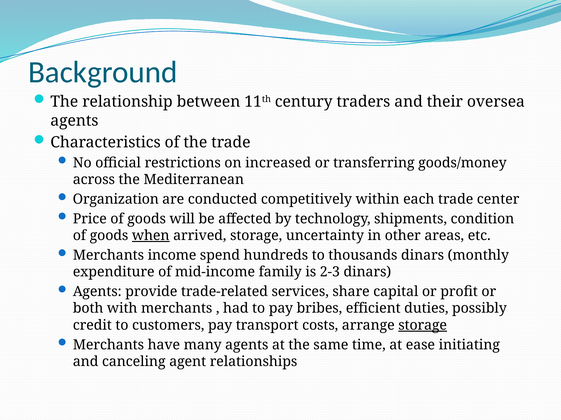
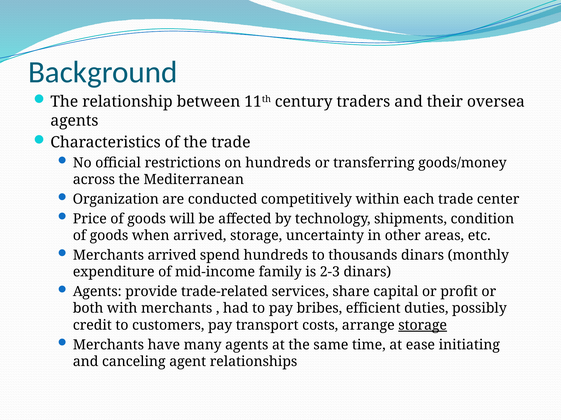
on increased: increased -> hundreds (278, 163)
when underline: present -> none (151, 236)
Merchants income: income -> arrived (172, 256)
